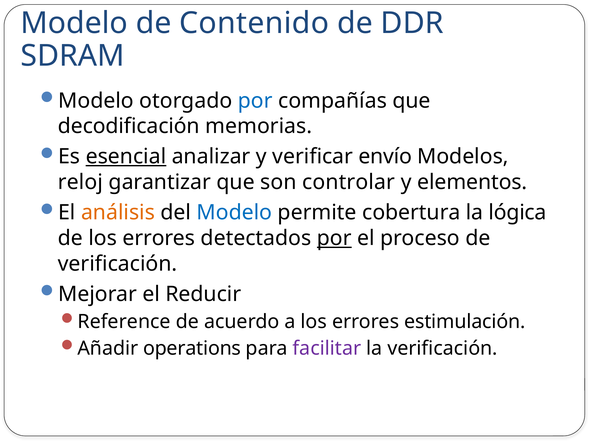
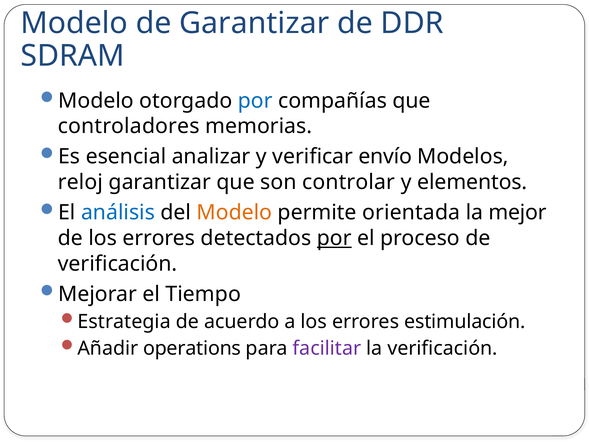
de Contenido: Contenido -> Garantizar (254, 23)
decodificación: decodificación -> controladores (129, 126)
esencial underline: present -> none (126, 157)
análisis colour: orange -> blue (118, 212)
Modelo colour: blue -> orange (234, 212)
cobertura: cobertura -> orientada (411, 212)
lógica: lógica -> mejor (518, 212)
Reducir: Reducir -> Tiempo (203, 294)
Reference: Reference -> Estrategia (124, 321)
